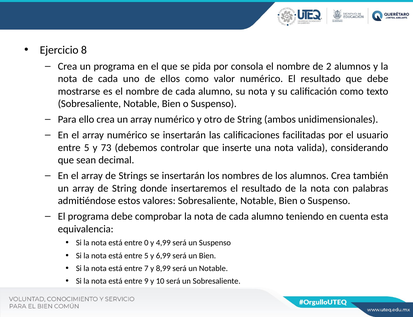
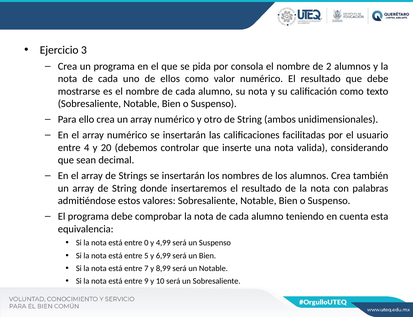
8: 8 -> 3 (84, 50)
5: 5 -> 4 (87, 148)
73: 73 -> 20 (106, 148)
